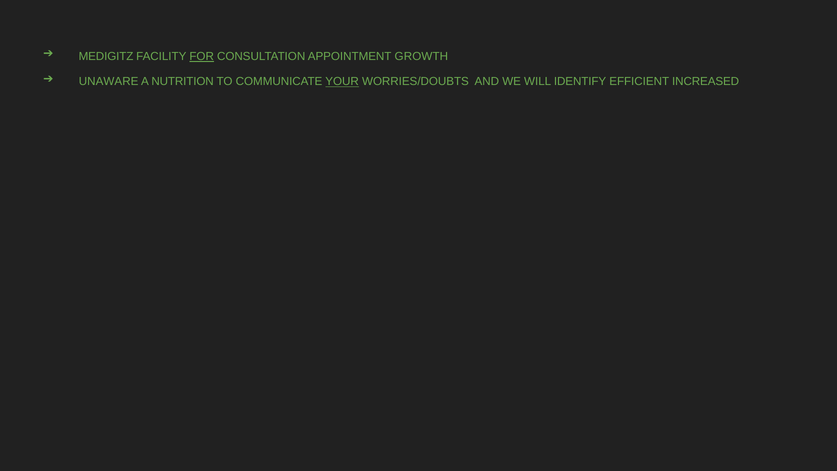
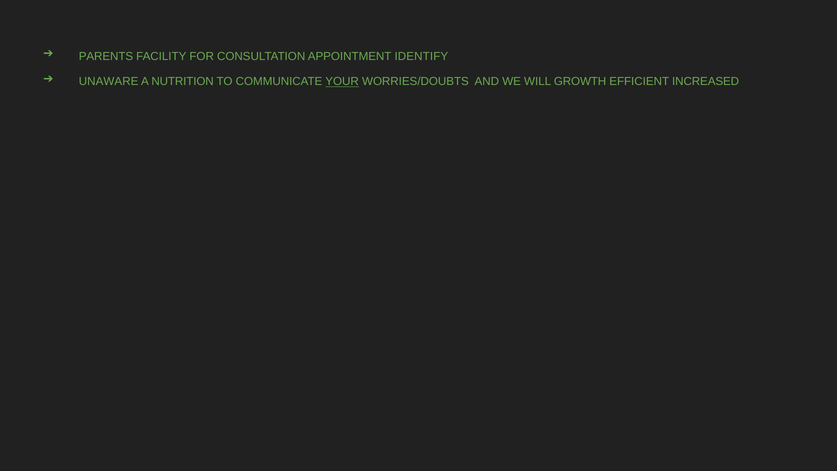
MEDIGITZ: MEDIGITZ -> PARENTS (106, 56)
FOR underline: present -> none (202, 56)
GROWTH: GROWTH -> IDENTIFY (421, 56)
IDENTIFY: IDENTIFY -> GROWTH (580, 82)
